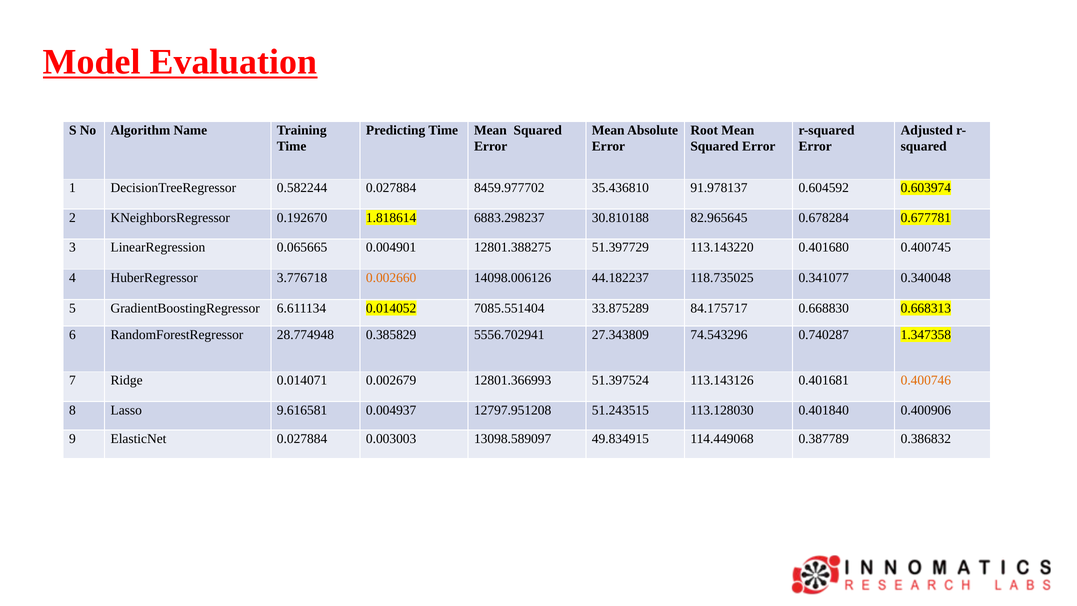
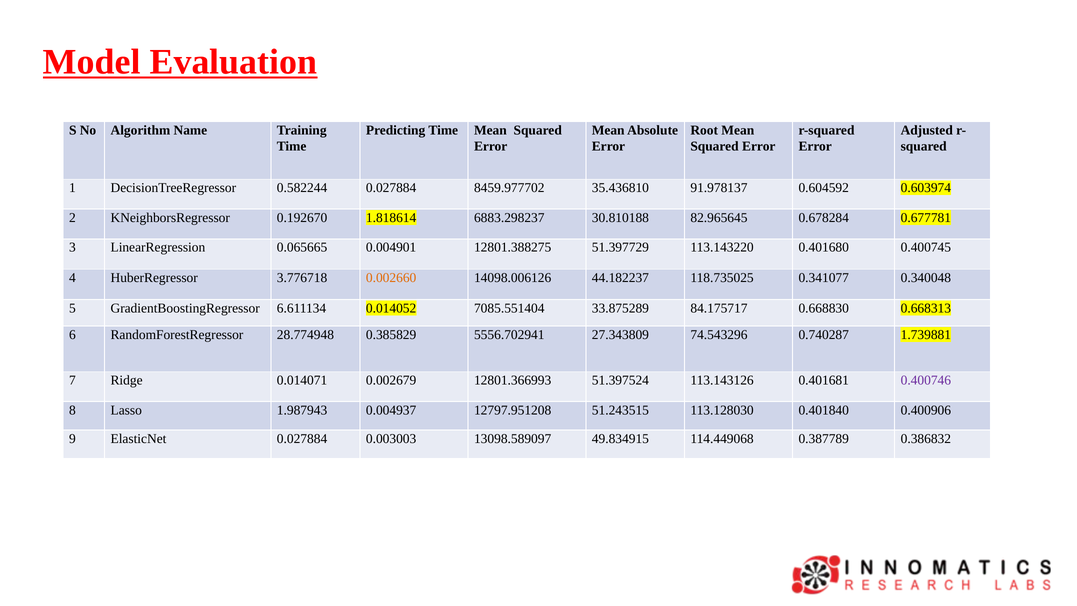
1.347358: 1.347358 -> 1.739881 (926, 335)
0.400746 colour: orange -> purple (926, 380)
9.616581: 9.616581 -> 1.987943 (302, 410)
